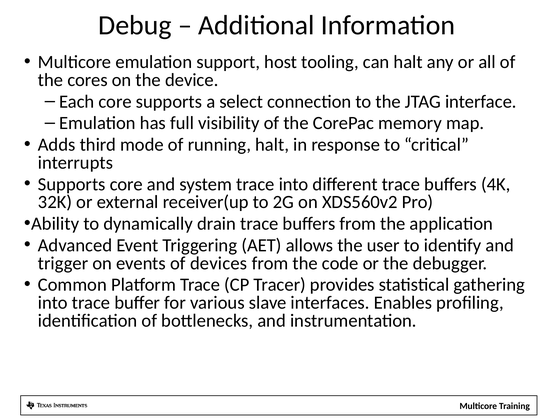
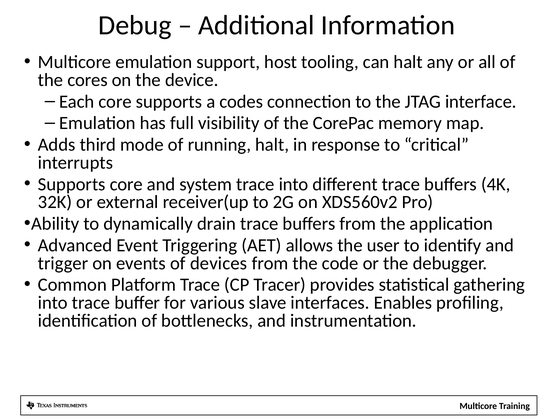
select: select -> codes (241, 101)
